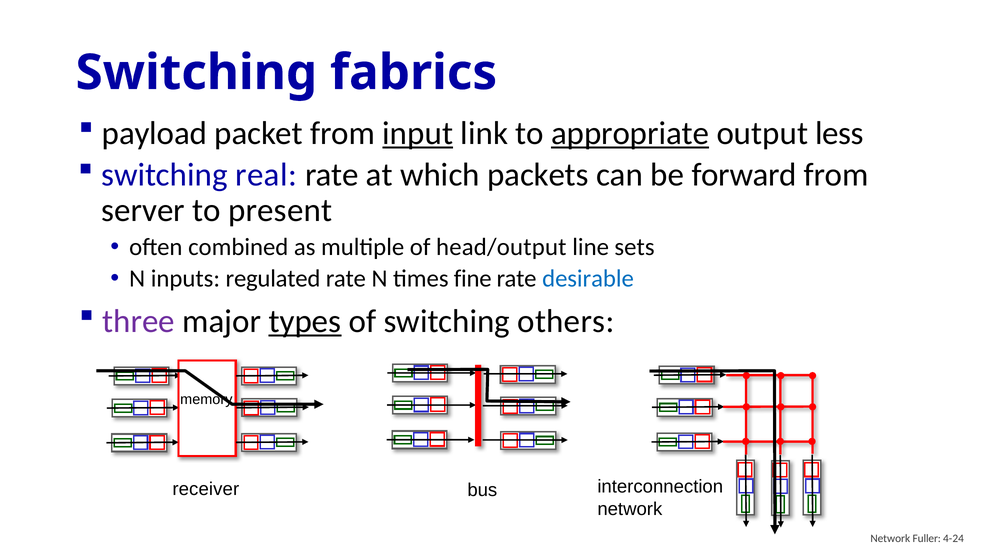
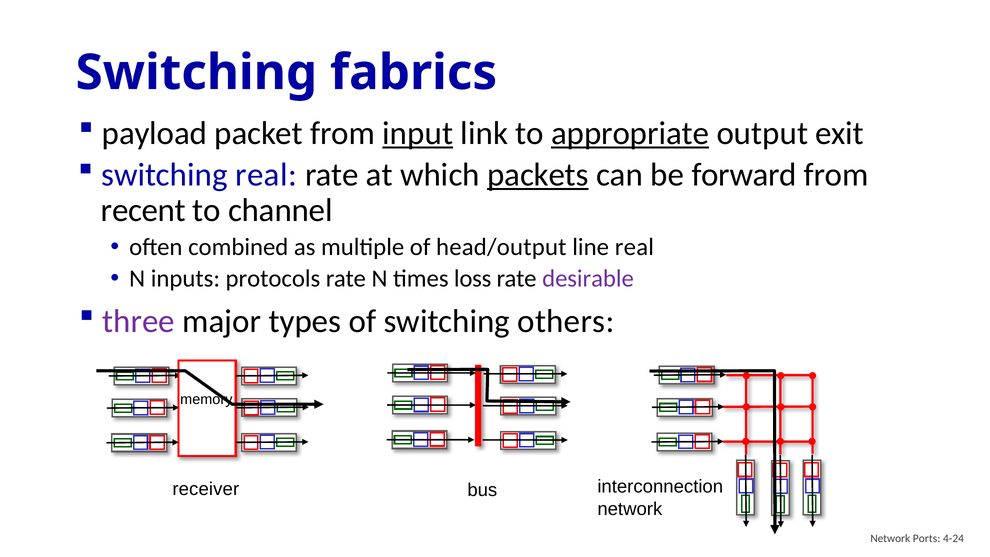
less: less -> exit (839, 133)
packets underline: none -> present (538, 175)
server: server -> recent (143, 210)
present: present -> channel (280, 210)
line sets: sets -> real (634, 247)
regulated: regulated -> protocols (273, 279)
fine: fine -> loss (473, 279)
desirable colour: blue -> purple (588, 279)
types underline: present -> none (305, 321)
Fuller: Fuller -> Ports (927, 539)
